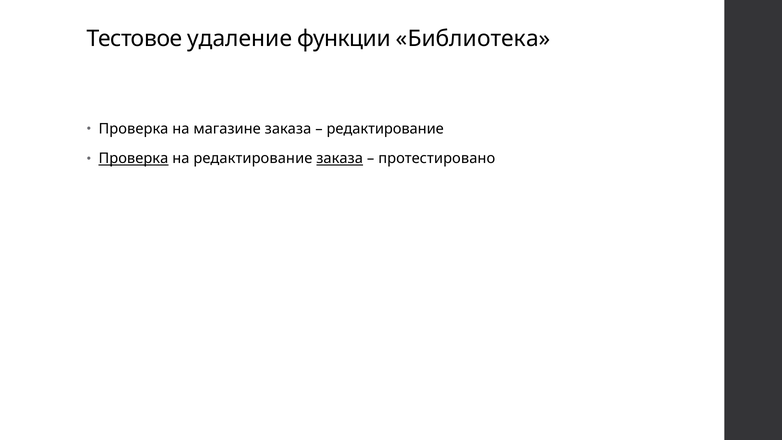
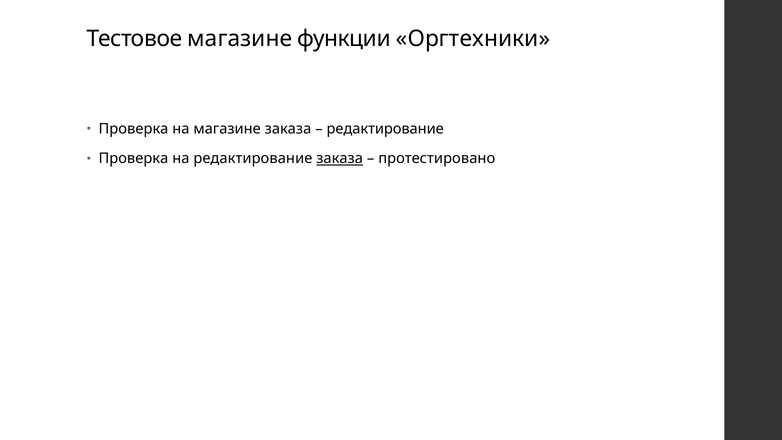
Тестовое удаление: удаление -> магазине (240, 39)
Библиотека: Библиотека -> Оргтехники (473, 39)
Проверка underline: present -> none (133, 159)
